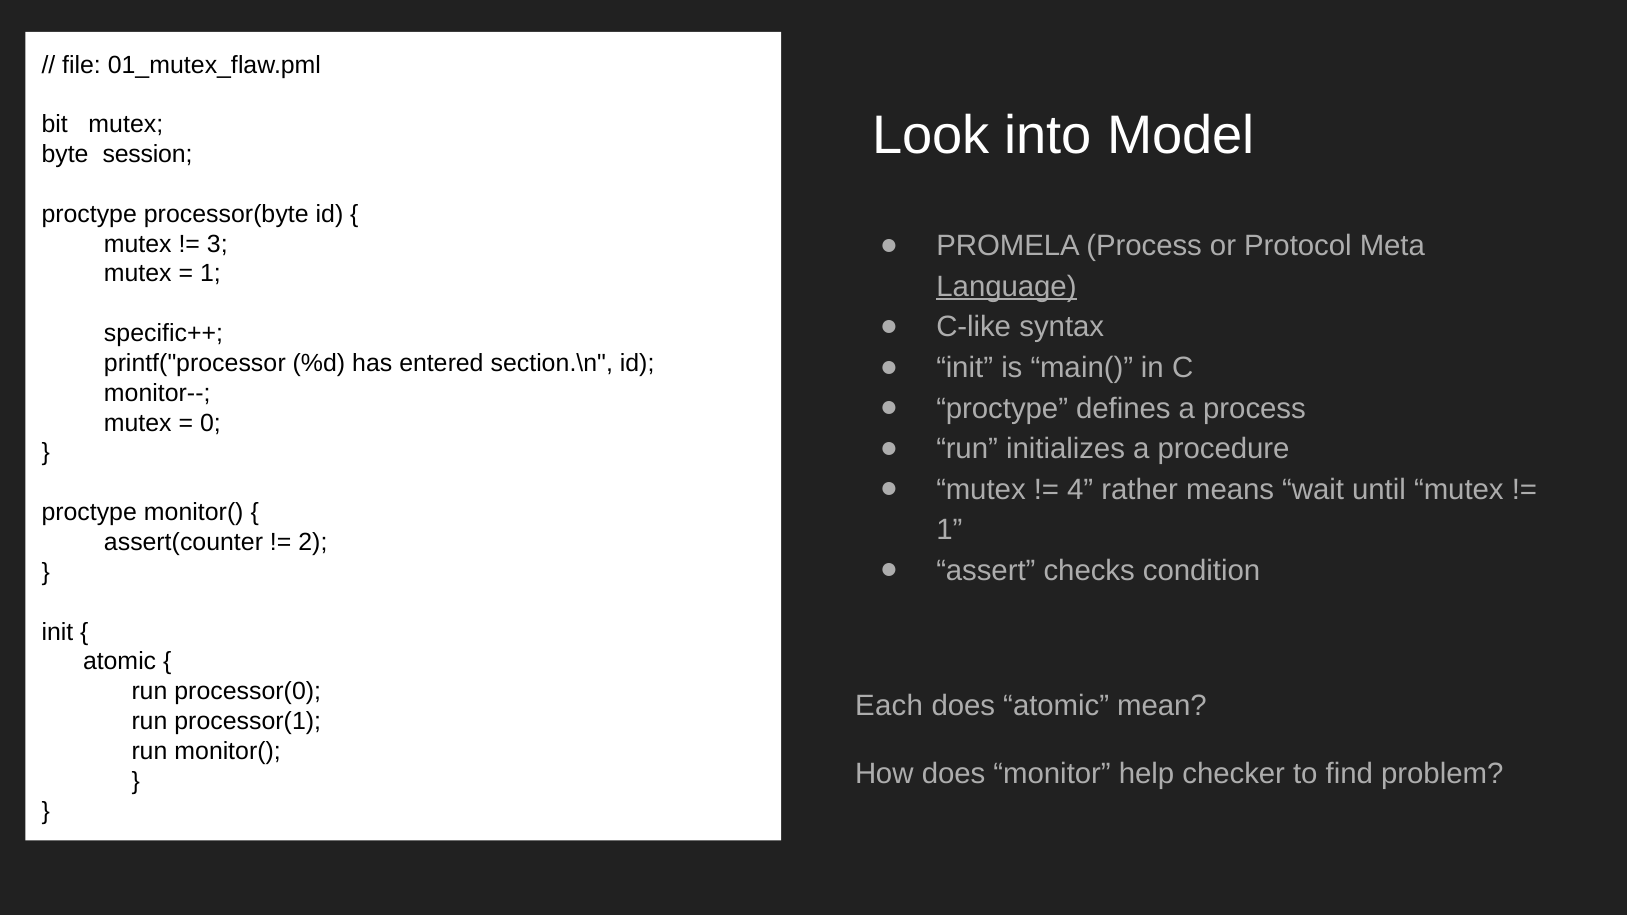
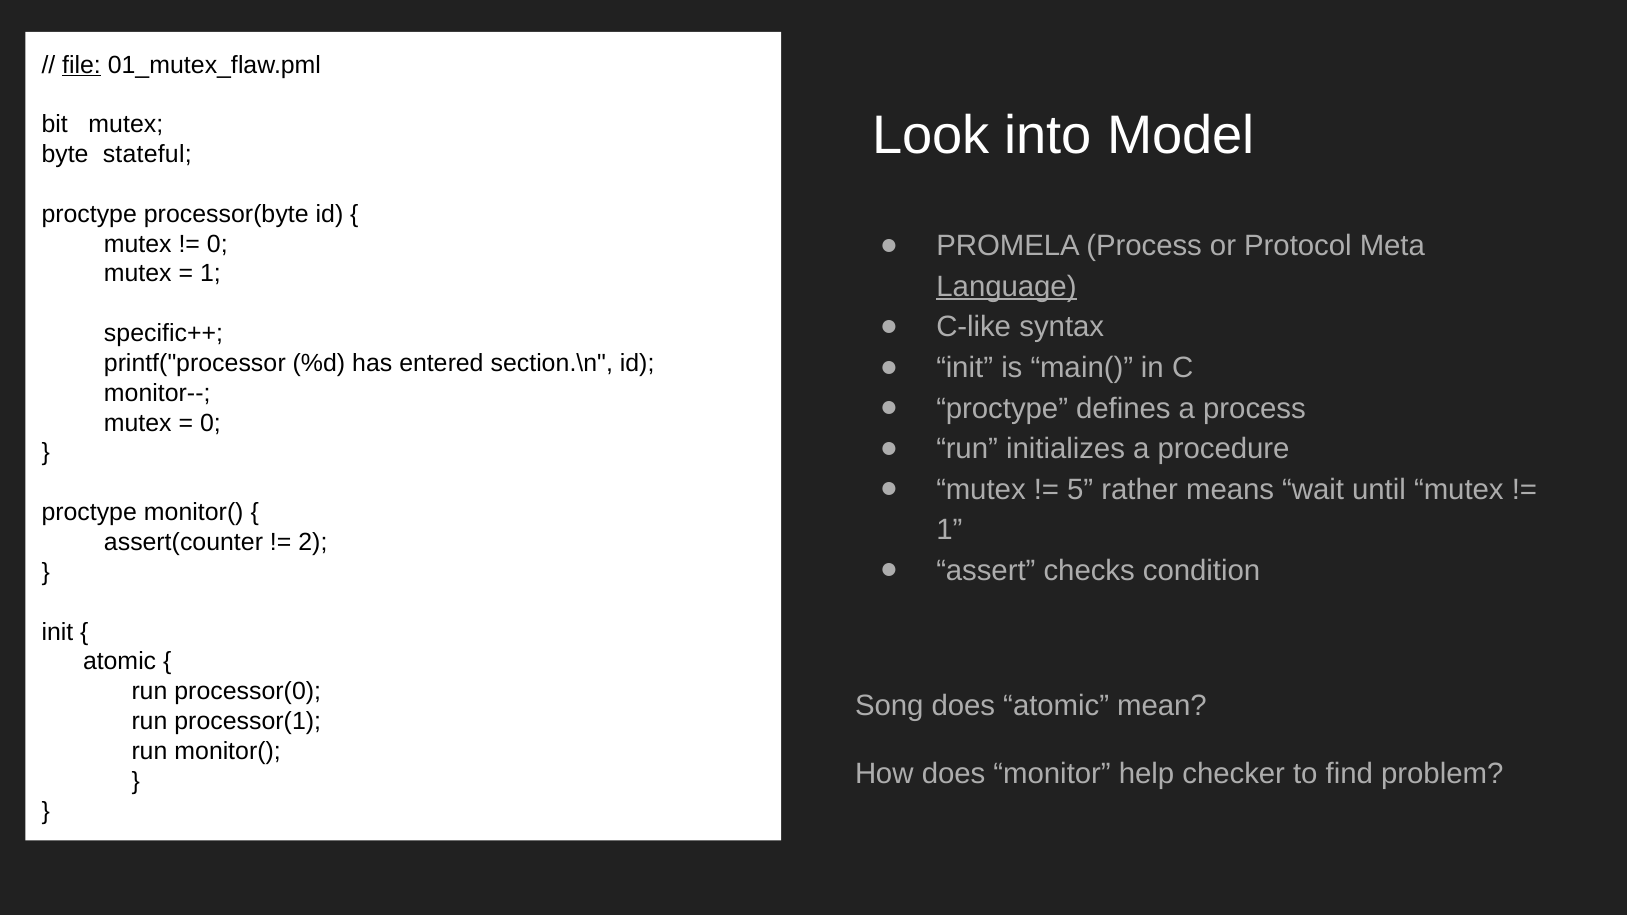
file underline: none -> present (82, 65)
session: session -> stateful (147, 154)
3: 3 -> 0 (217, 244)
4: 4 -> 5 (1080, 490)
Each: Each -> Song (889, 706)
